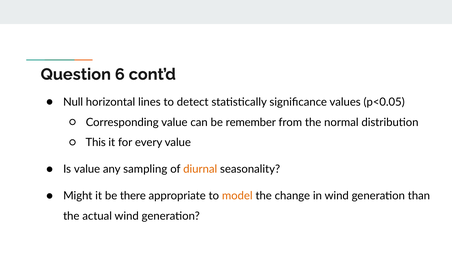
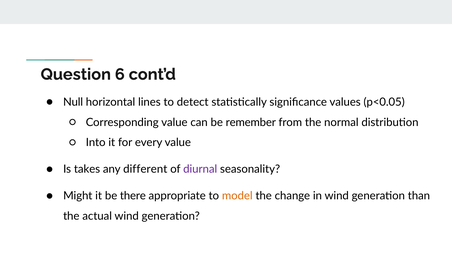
This: This -> Into (96, 143)
Is value: value -> takes (87, 169)
sampling: sampling -> different (145, 169)
diurnal colour: orange -> purple (200, 169)
